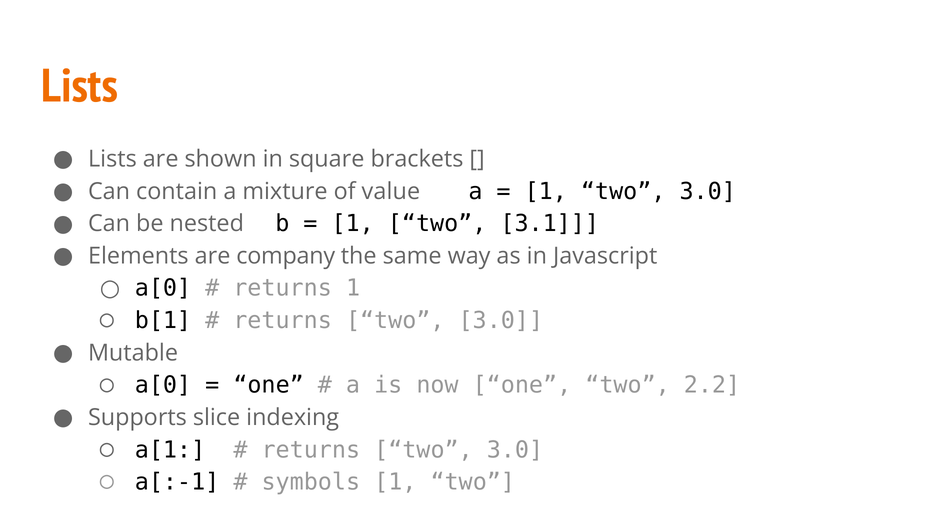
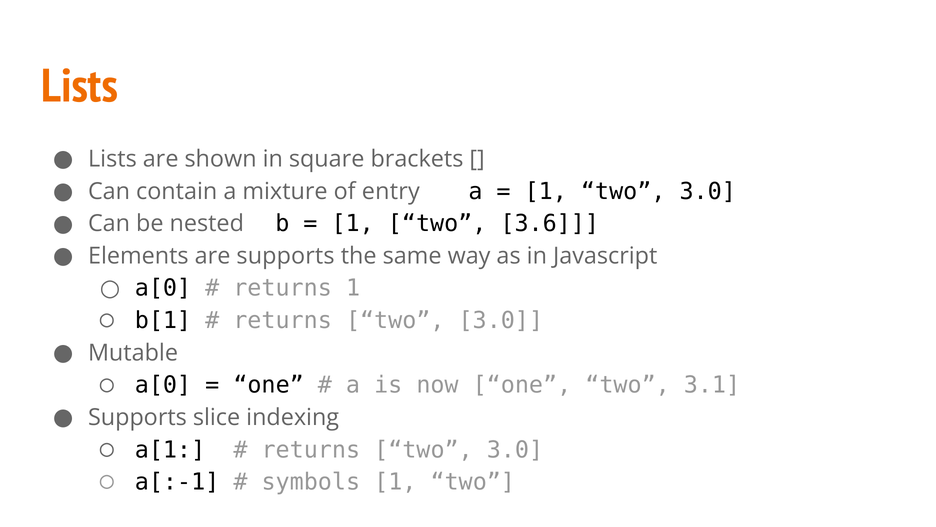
value: value -> entry (391, 191)
3.1: 3.1 -> 3.6 (550, 223)
are company: company -> supports (286, 256)
2.2: 2.2 -> 3.1 (712, 385)
